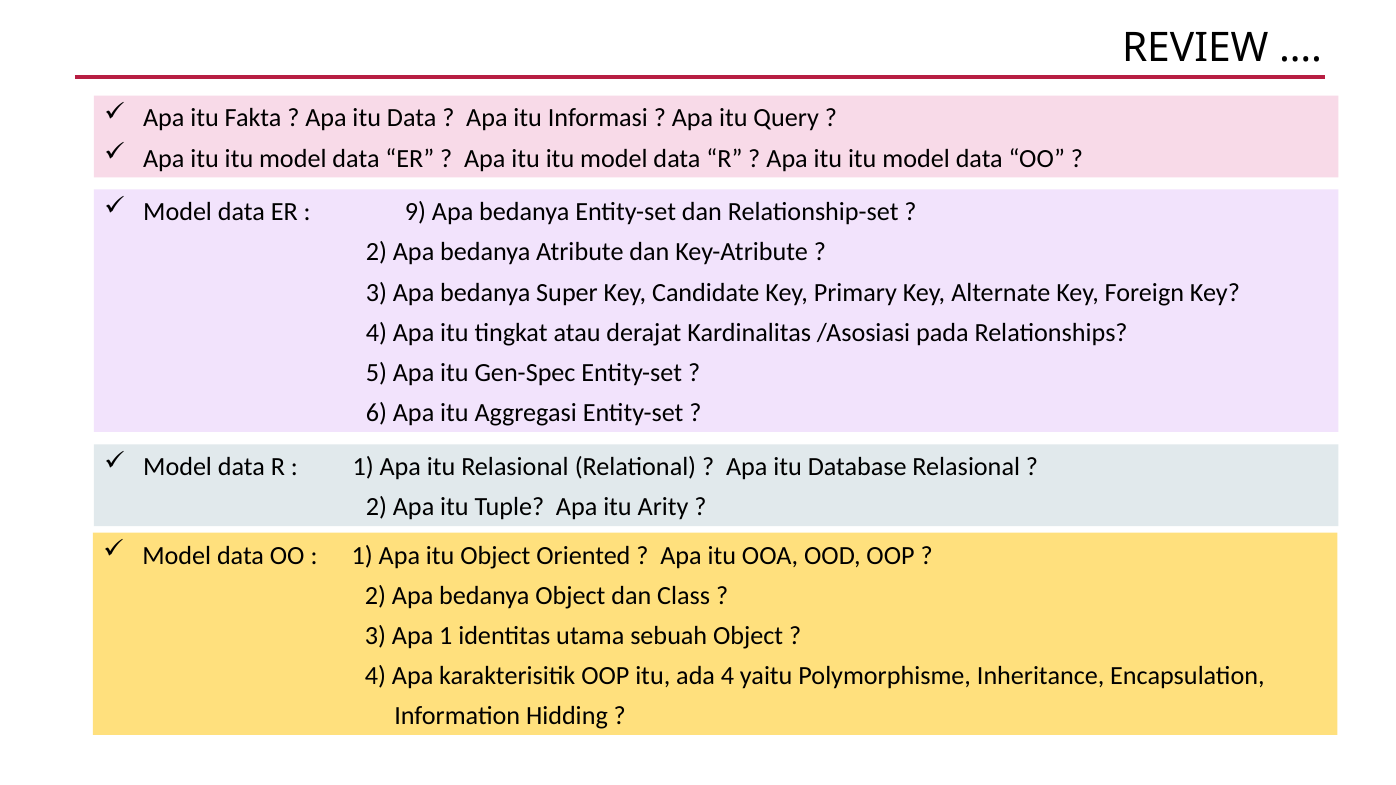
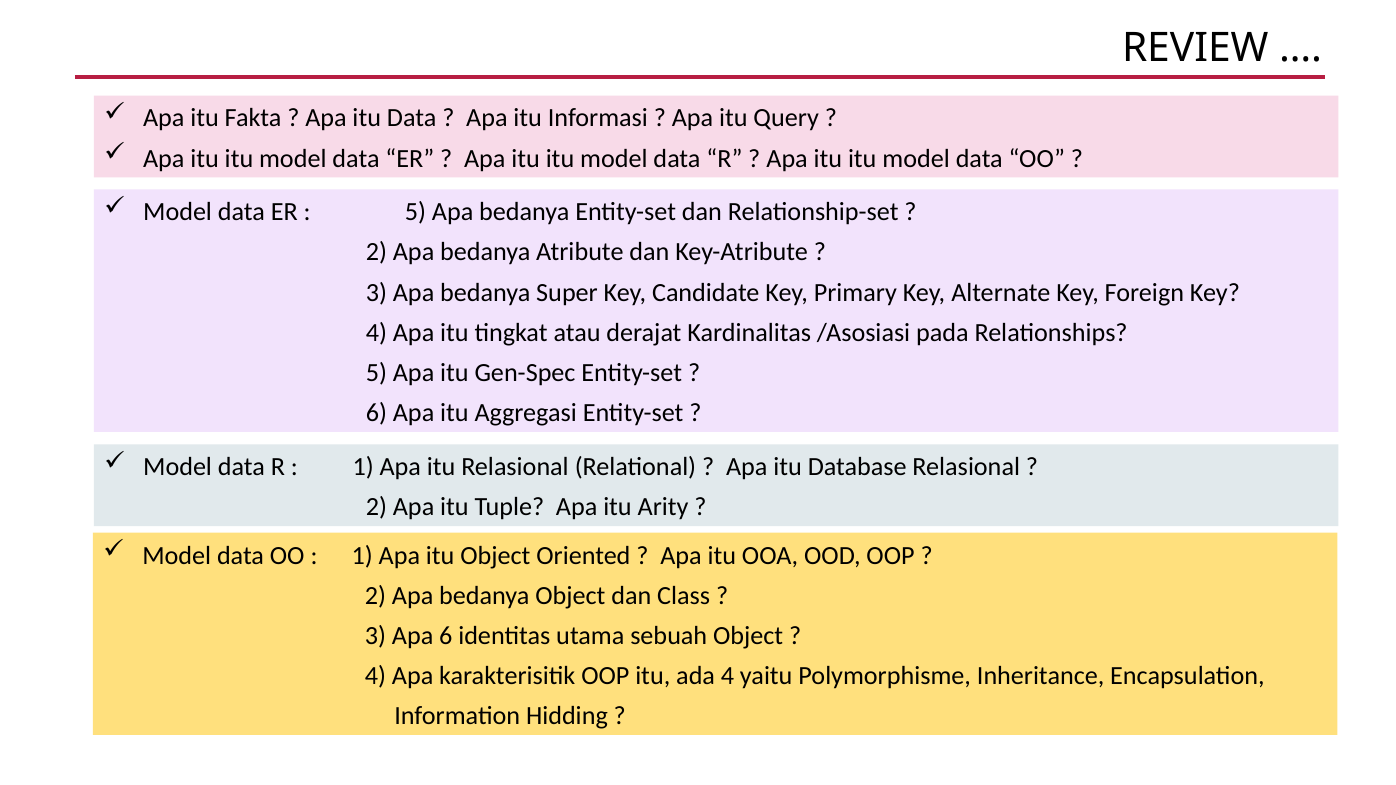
9: 9 -> 5 (415, 212)
Apa 1: 1 -> 6 (446, 636)
